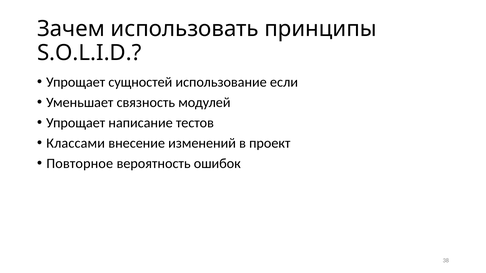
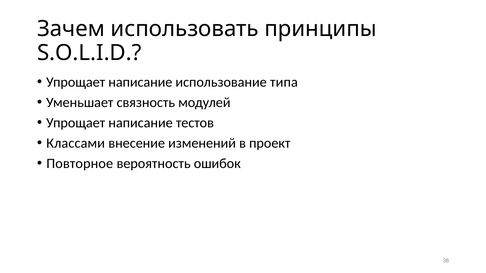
сущностей: сущностей -> написание (140, 82)
если: если -> типа (284, 82)
